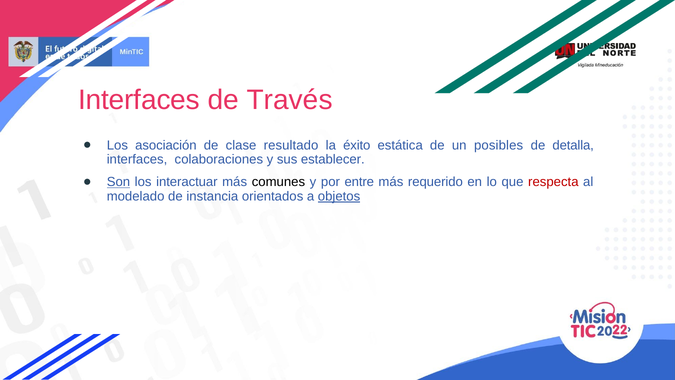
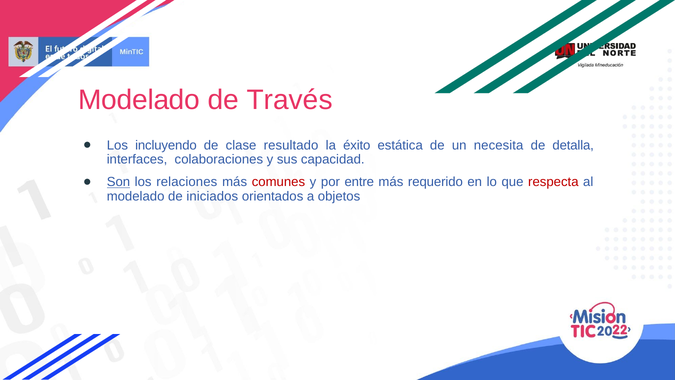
Interfaces: Interfaces -> Modelado (139, 100)
asociación: asociación -> incluyendo (166, 145)
posibles: posibles -> necesita (499, 145)
establecer: establecer -> capacidad (333, 159)
interactuar: interactuar -> relaciones (187, 182)
comunes colour: black -> red (278, 182)
instancia: instancia -> iniciados (212, 196)
objetos underline: present -> none (339, 196)
